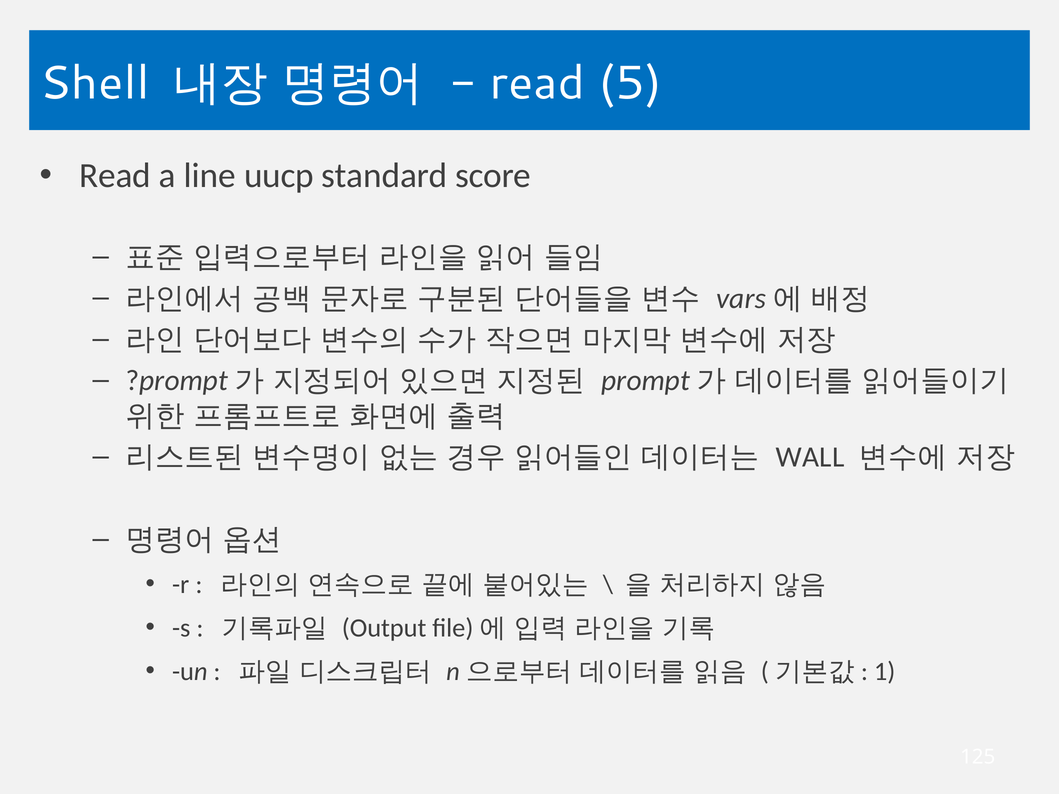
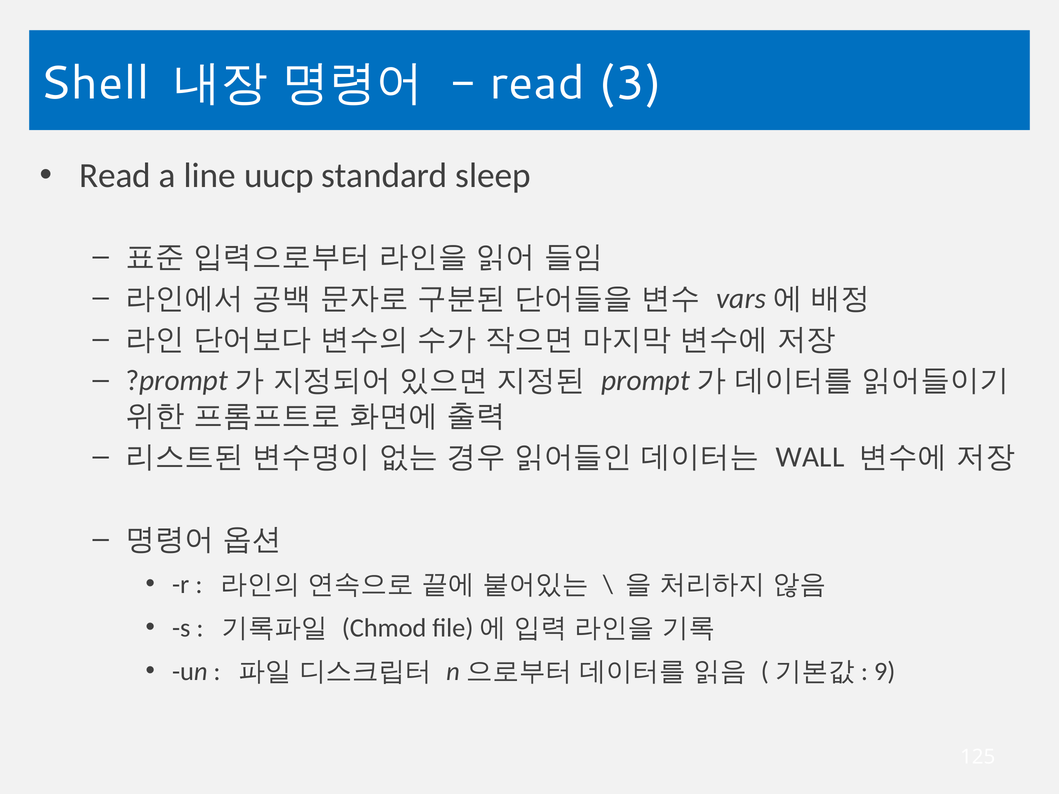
5: 5 -> 3 (630, 83)
score: score -> sleep (493, 176)
Output: Output -> Chmod (384, 628)
1: 1 -> 9 (885, 671)
